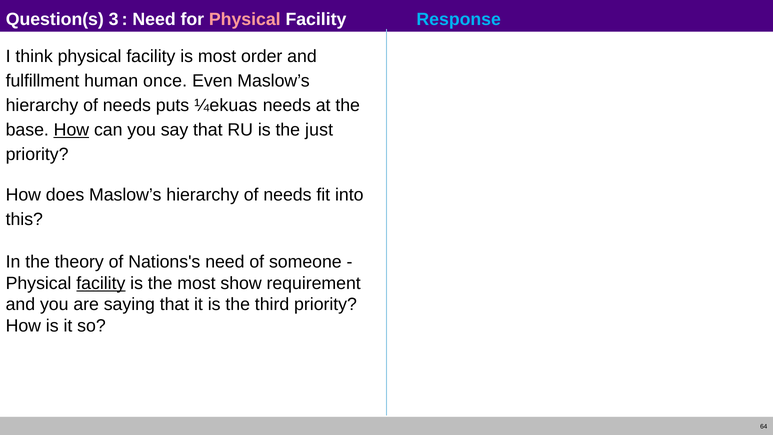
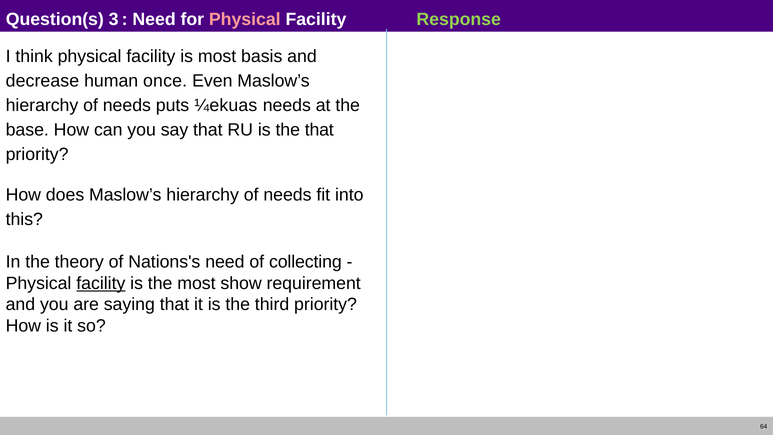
Response colour: light blue -> light green (459, 20)
order: order -> basis (262, 57)
fulfillment: fulfillment -> decrease (42, 81)
How underline: present -> none (71, 130)
the just: just -> that (319, 130)
someone: someone -> collecting (305, 262)
